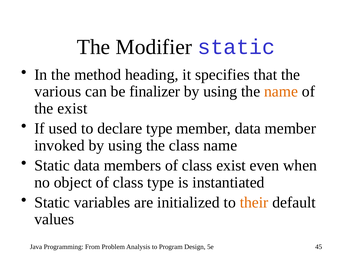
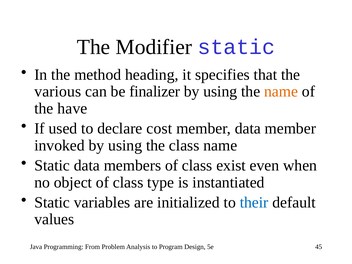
the exist: exist -> have (72, 108)
declare type: type -> cost (159, 129)
their colour: orange -> blue (254, 202)
